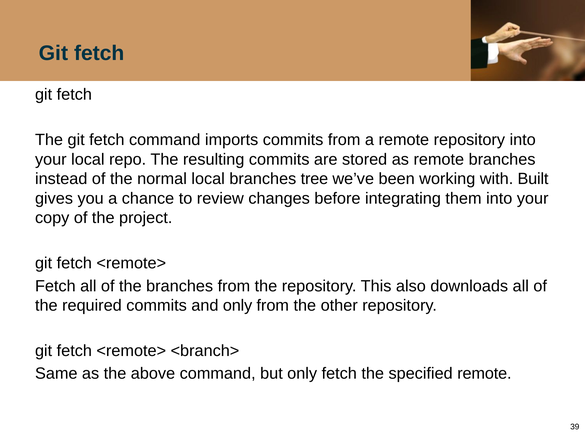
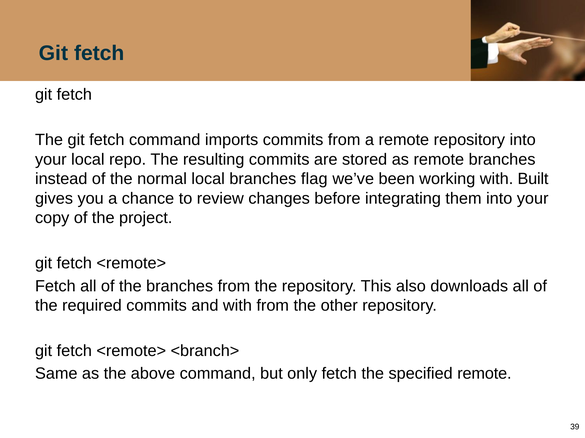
tree: tree -> flag (314, 179)
and only: only -> with (237, 306)
